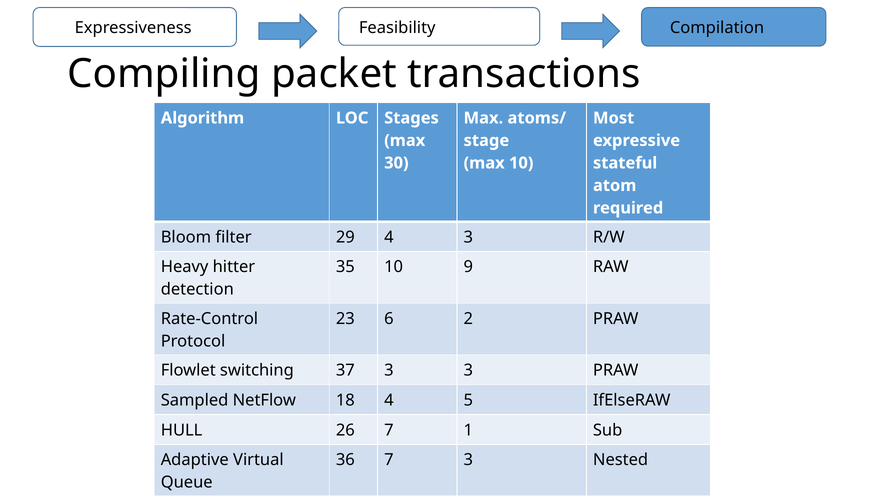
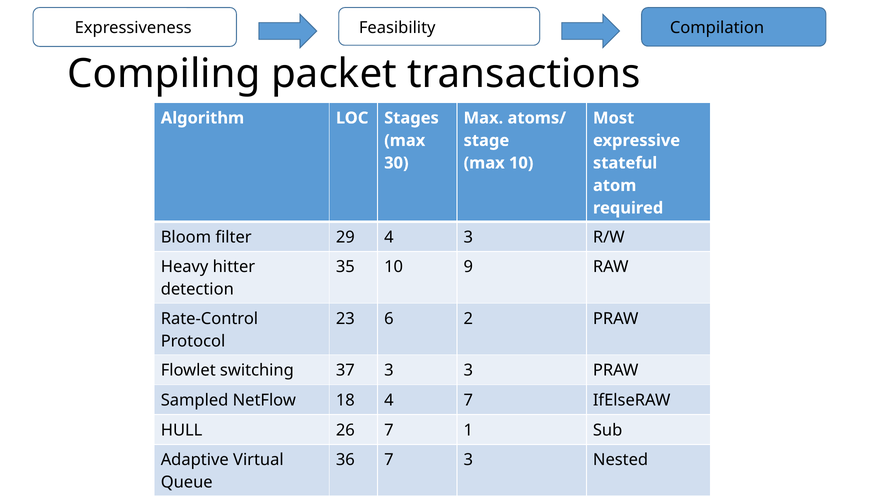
4 5: 5 -> 7 (468, 400)
